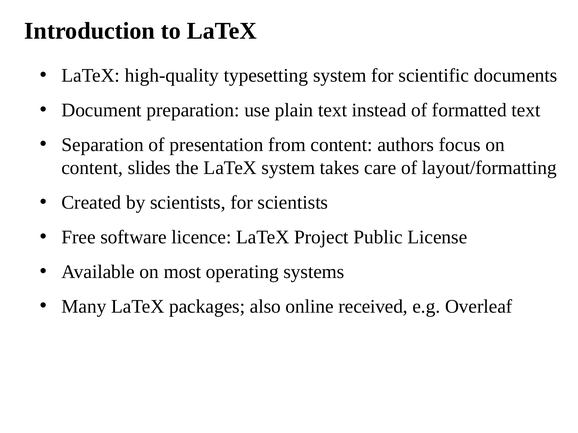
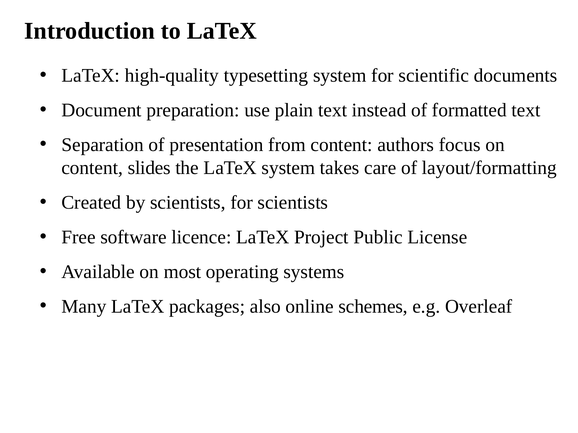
received: received -> schemes (373, 307)
